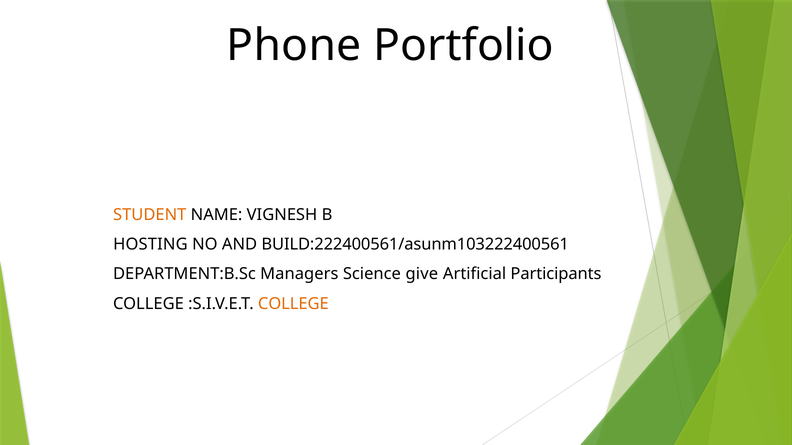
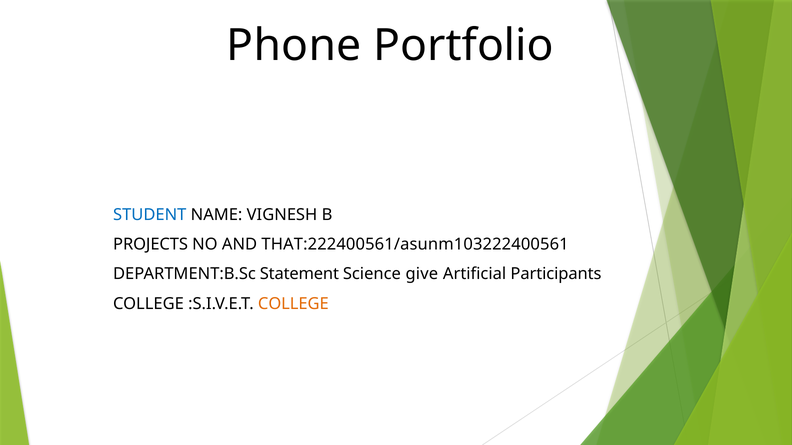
STUDENT colour: orange -> blue (150, 215)
HOSTING: HOSTING -> PROJECTS (151, 245)
BUILD:222400561/asunm103222400561: BUILD:222400561/asunm103222400561 -> THAT:222400561/asunm103222400561 (415, 245)
Managers: Managers -> Statement (299, 274)
